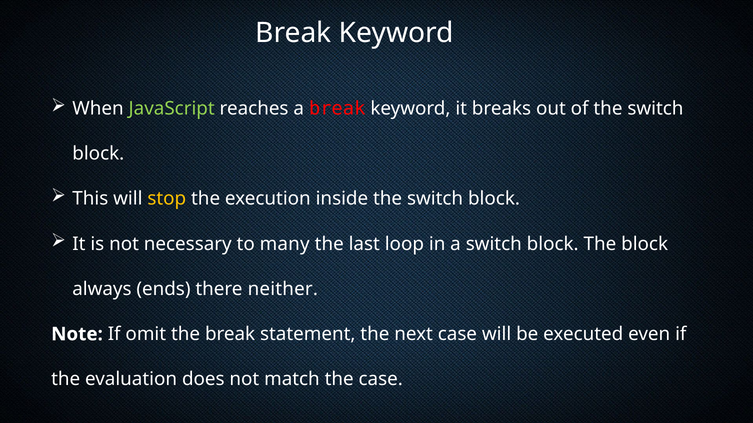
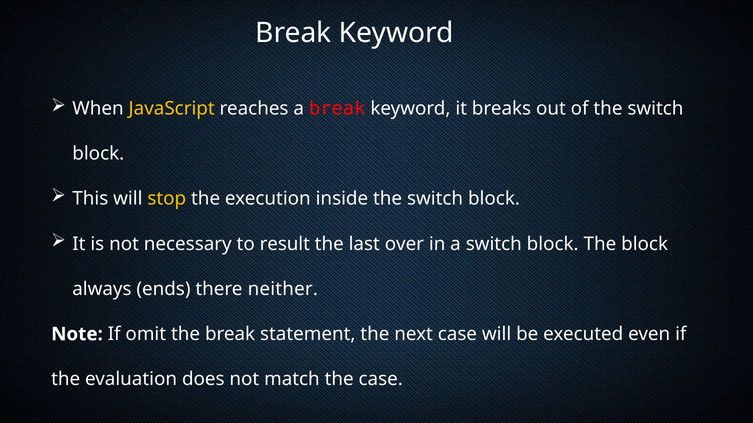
JavaScript colour: light green -> yellow (172, 109)
many: many -> result (285, 244)
loop: loop -> over (404, 244)
